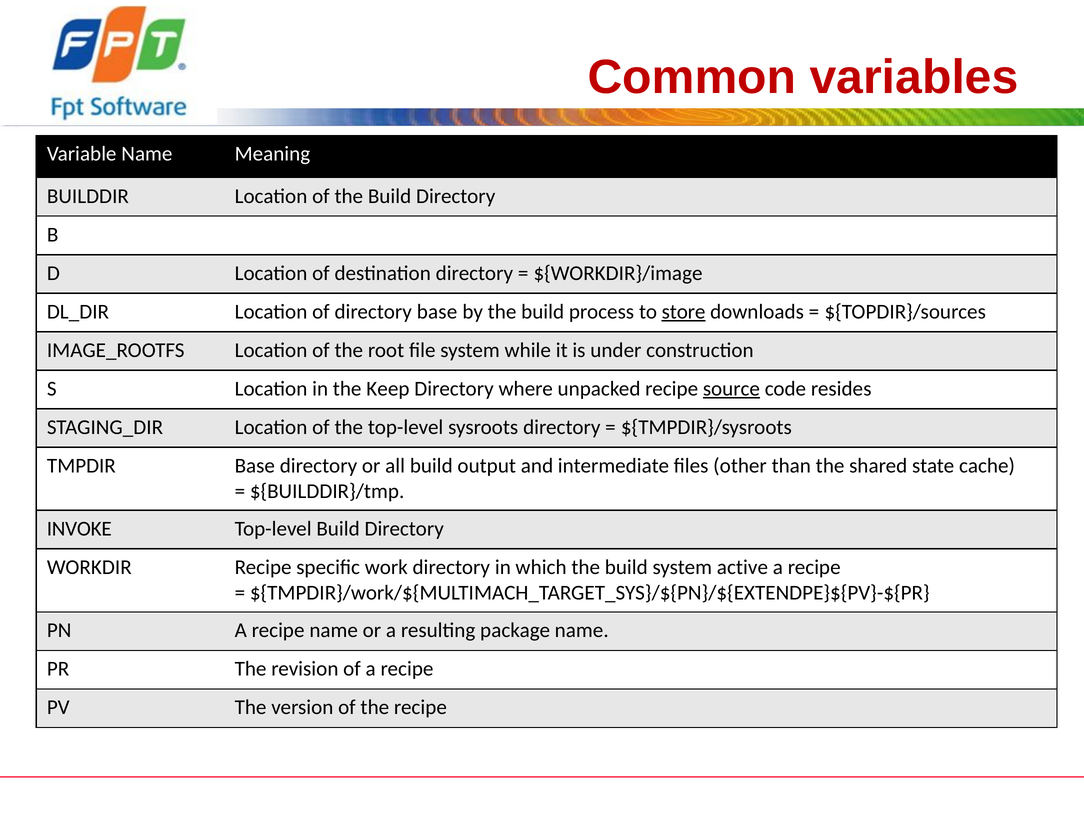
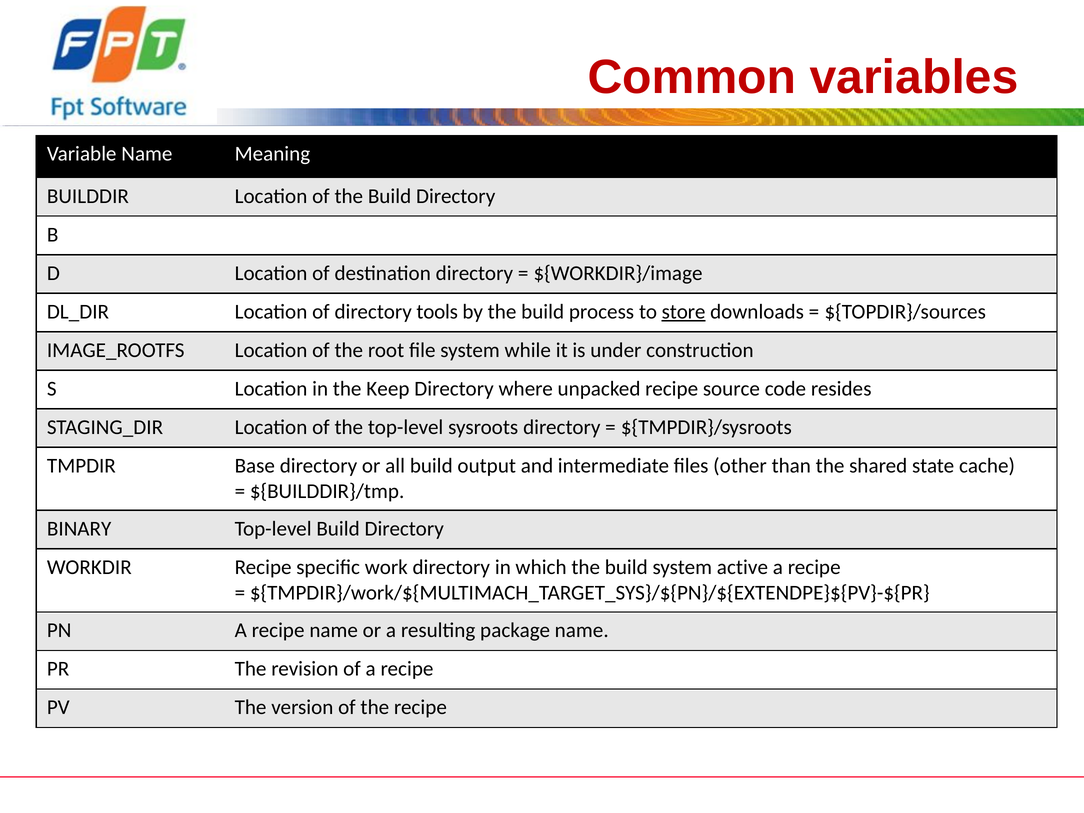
directory base: base -> tools (437, 312)
source underline: present -> none (731, 389)
INVOKE: INVOKE -> BINARY (79, 529)
